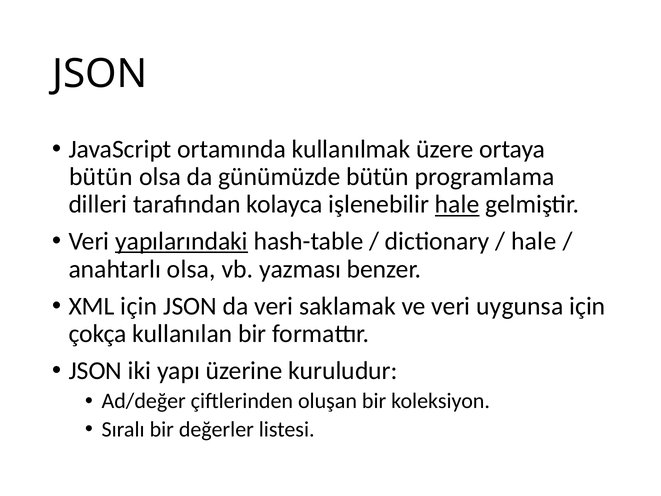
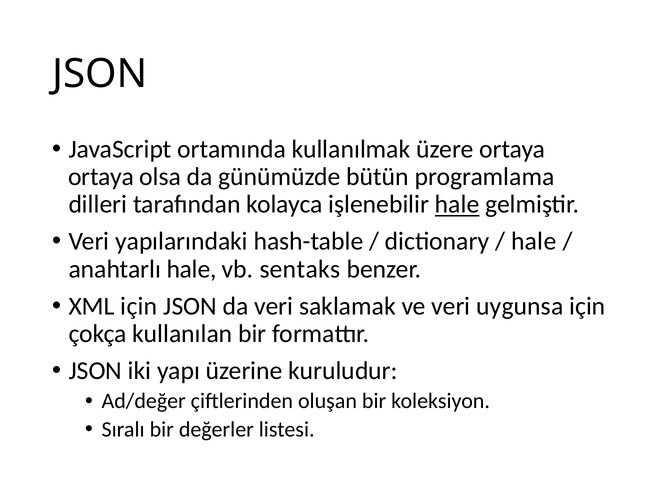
bütün: bütün -> ortaya (101, 177)
yapılarındaki underline: present -> none (182, 241)
anahtarlı olsa: olsa -> hale (192, 269)
yazması: yazması -> sentaks (300, 269)
